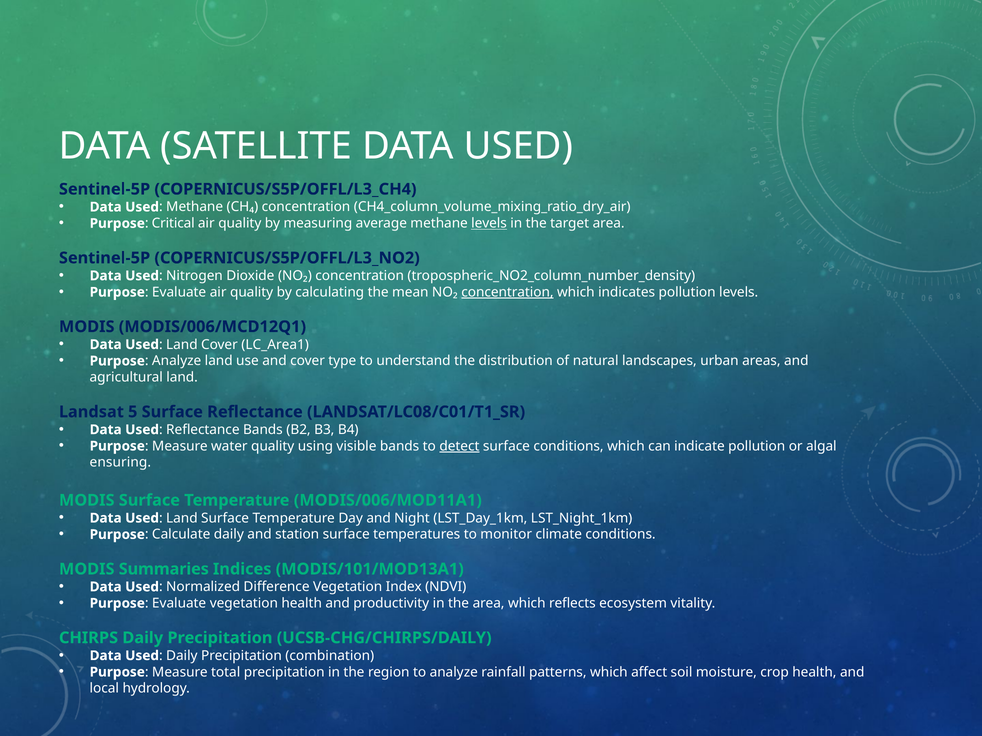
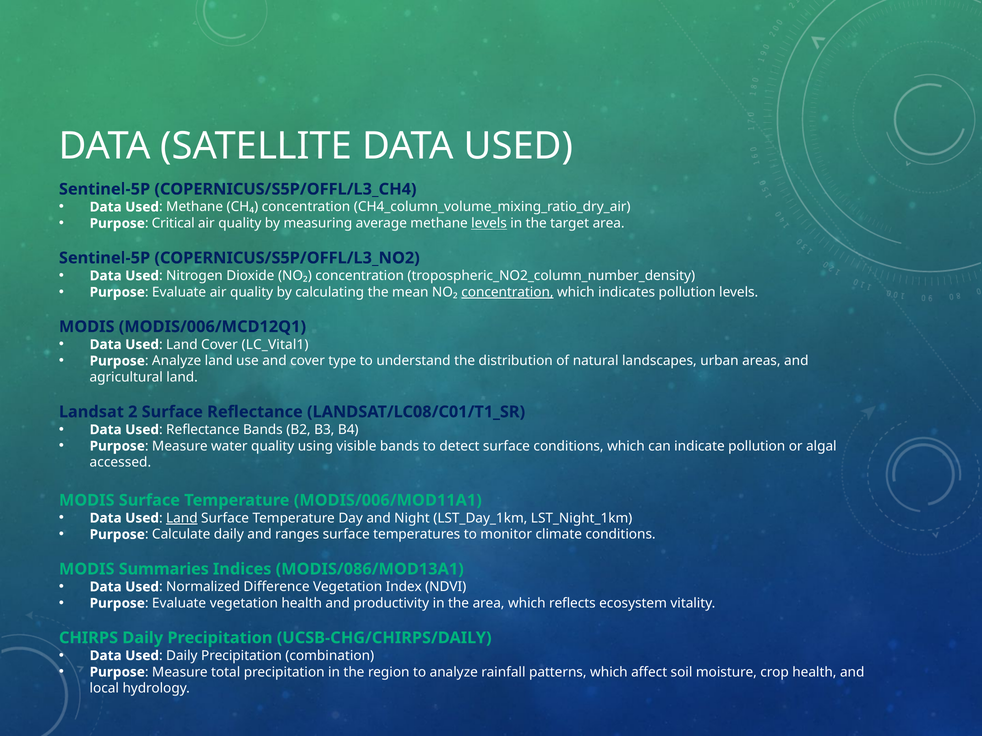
LC_Area1: LC_Area1 -> LC_Vital1 (275, 345)
5: 5 -> 2 (133, 412)
detect underline: present -> none (459, 446)
ensuring: ensuring -> accessed (120, 463)
Land underline: none -> present (182, 518)
station: station -> ranges (297, 535)
MODIS/101/MOD13A1: MODIS/101/MOD13A1 -> MODIS/086/MOD13A1 (370, 569)
